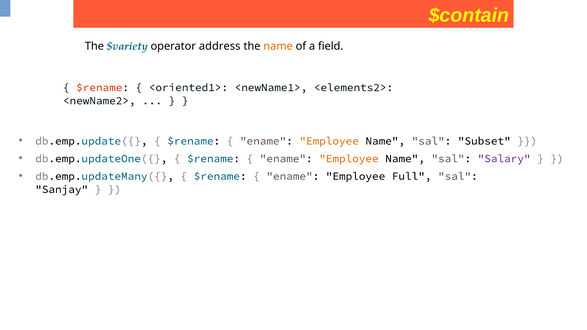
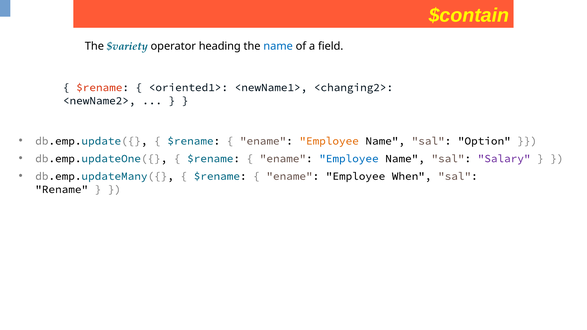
address: address -> heading (220, 46)
name colour: orange -> blue (278, 46)
<elements2>: <elements2> -> <changing2> (354, 88)
Subset: Subset -> Option (484, 141)
Employee colour: orange -> blue (349, 159)
Full: Full -> When (412, 176)
Sanjay: Sanjay -> Rename (62, 189)
